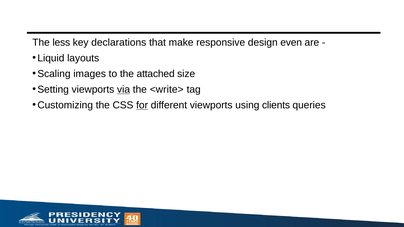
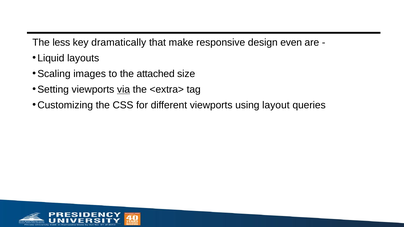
declarations: declarations -> dramatically (119, 43)
<write>: <write> -> <extra> (167, 90)
for underline: present -> none (142, 105)
clients: clients -> layout (276, 105)
